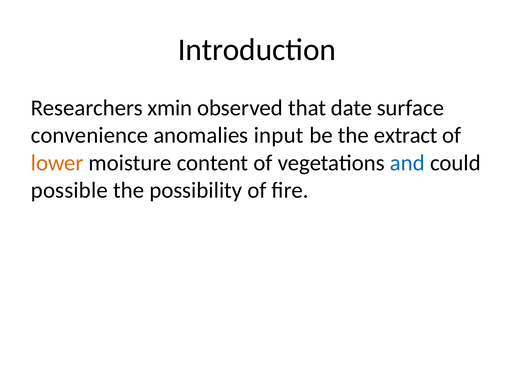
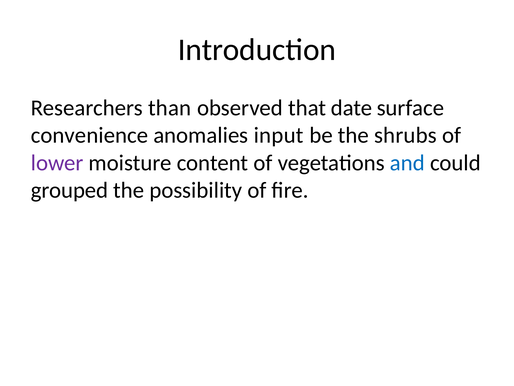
xmin: xmin -> than (170, 108)
extract: extract -> shrubs (406, 135)
lower colour: orange -> purple (57, 163)
possible: possible -> grouped (69, 190)
